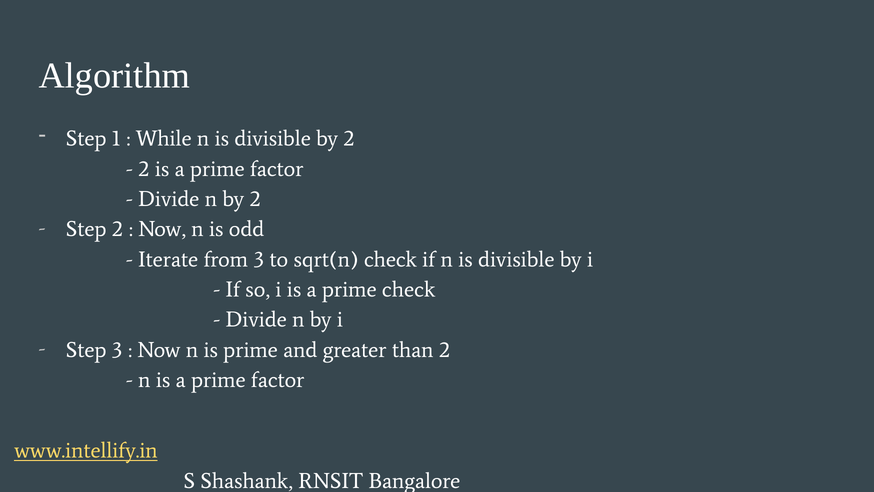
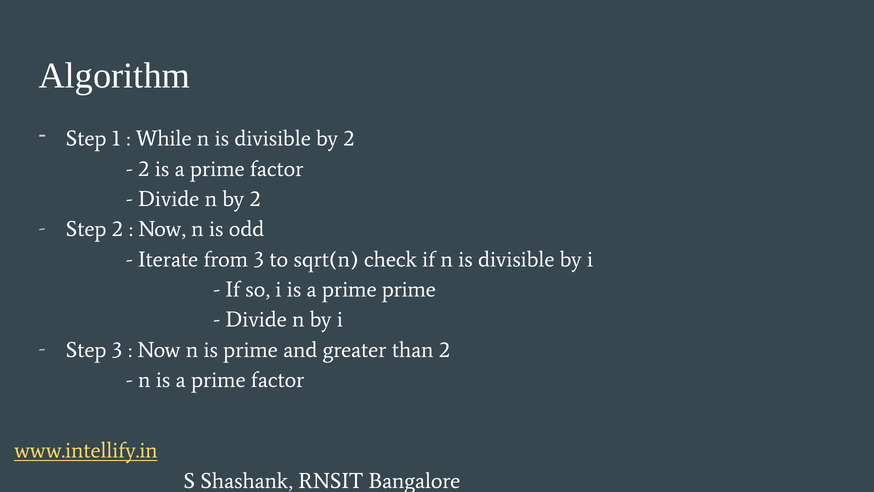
prime check: check -> prime (409, 289)
